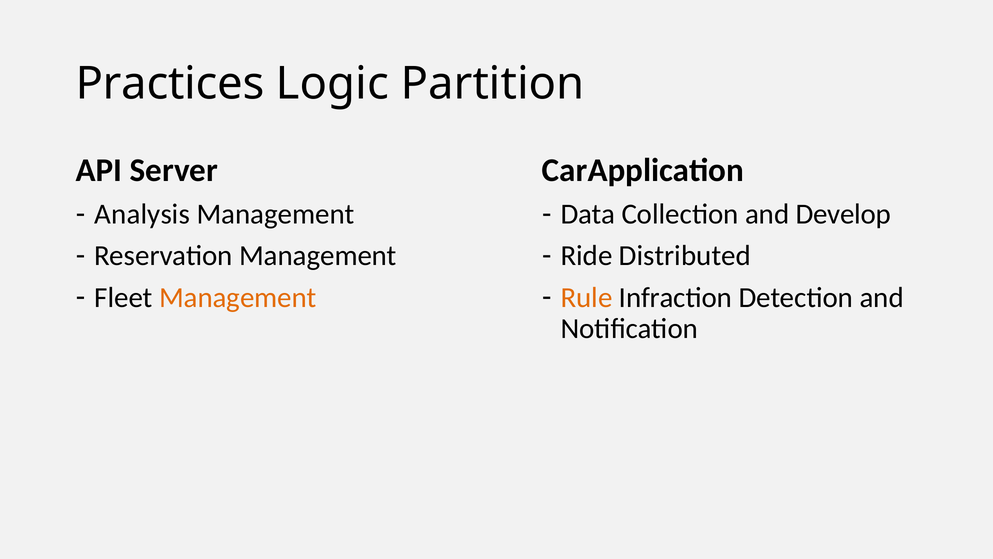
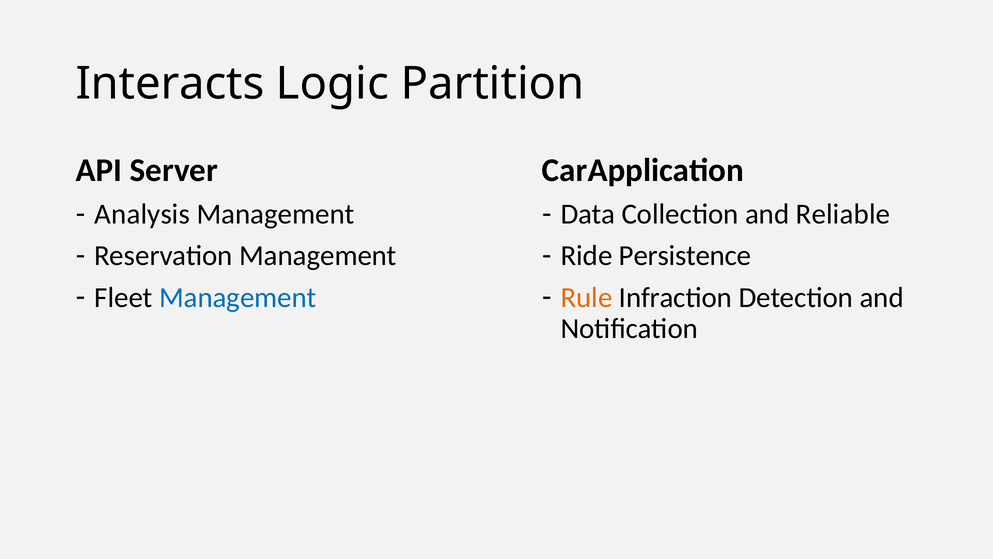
Practices: Practices -> Interacts (170, 83)
Develop: Develop -> Reliable (843, 214)
Distributed: Distributed -> Persistence (685, 256)
Management colour: orange -> blue (238, 297)
